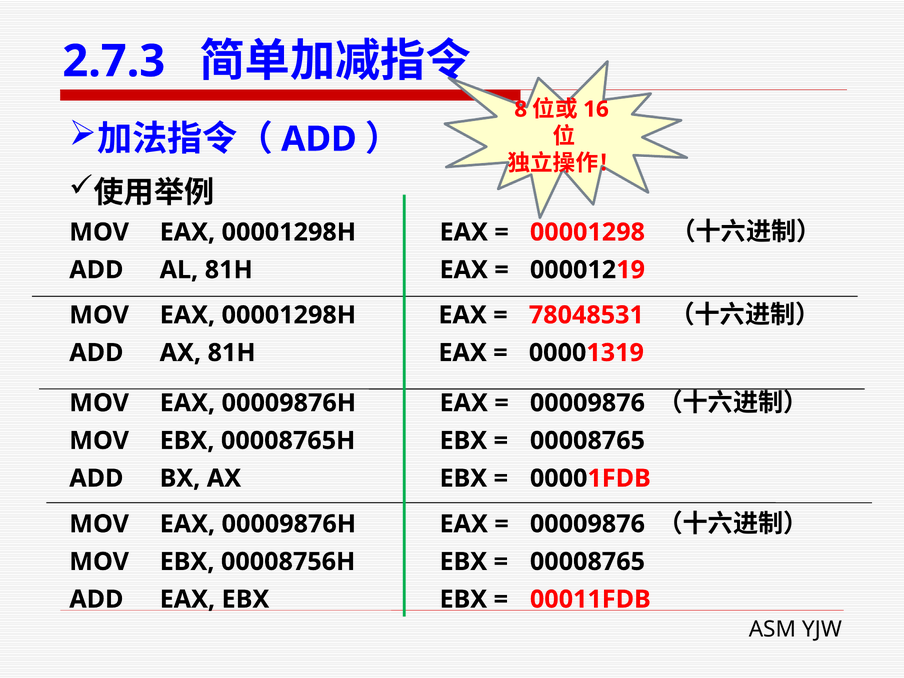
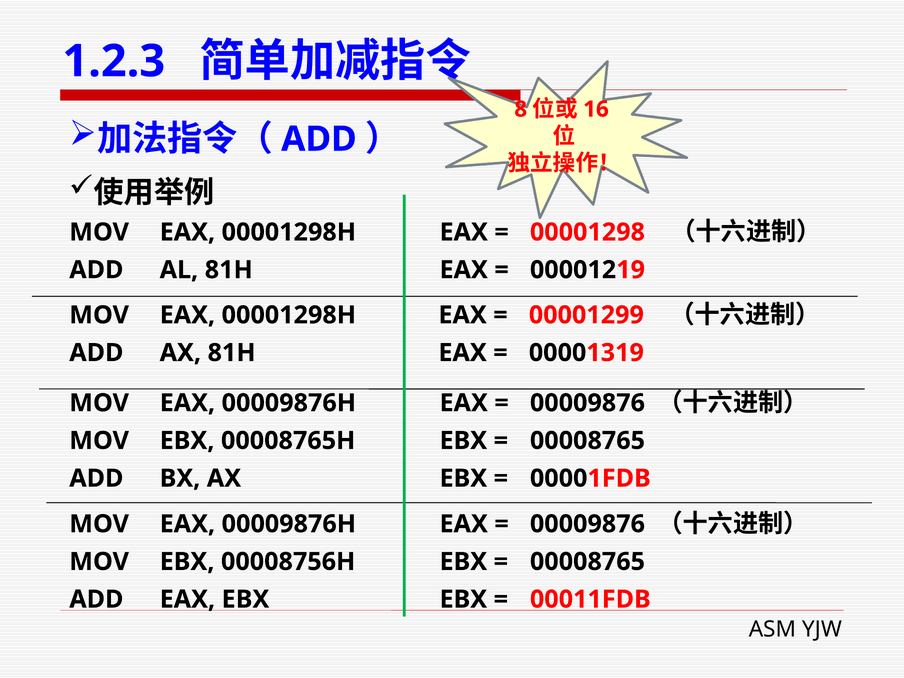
2.7.3: 2.7.3 -> 1.2.3 (114, 61)
78048531: 78048531 -> 00001299 (586, 315)
